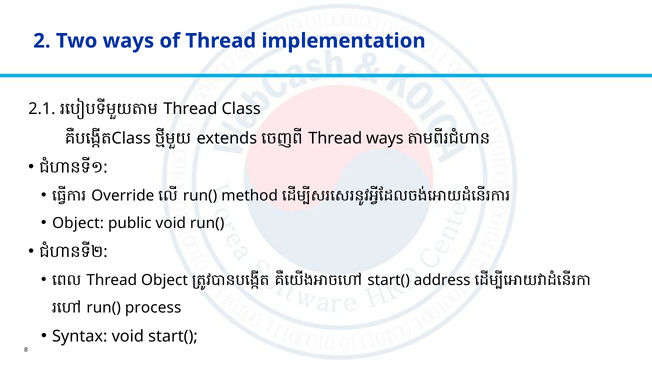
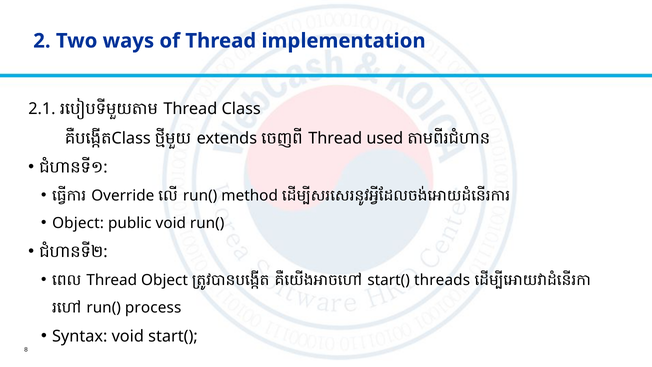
Thread ways: ways -> used (385, 138)
address: address -> threads (442, 280)
